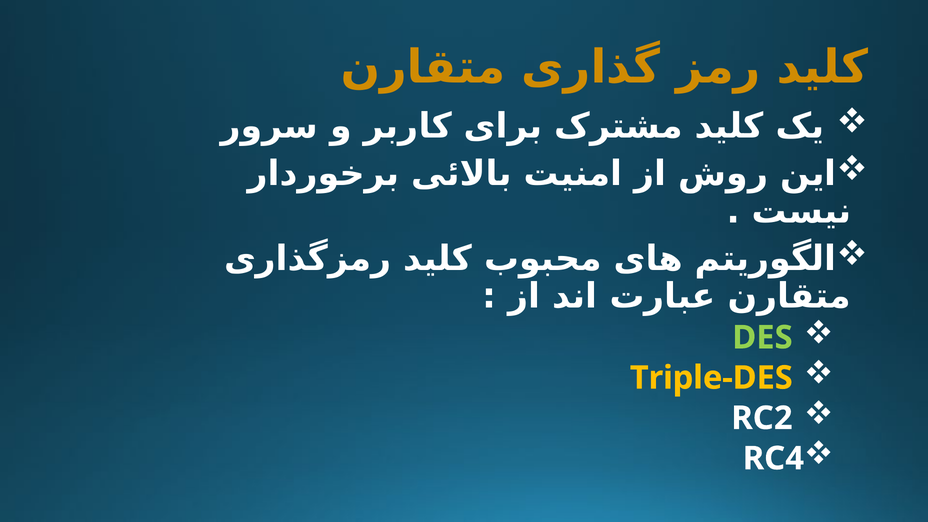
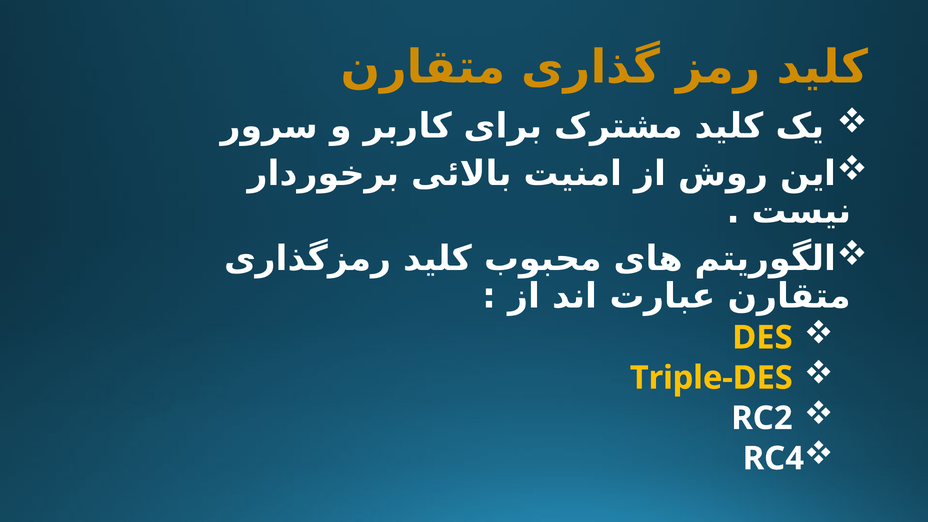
DES colour: light green -> yellow (762, 338)
